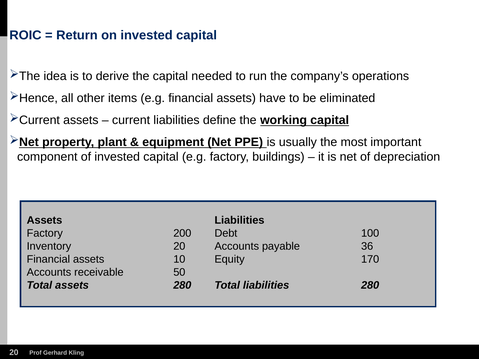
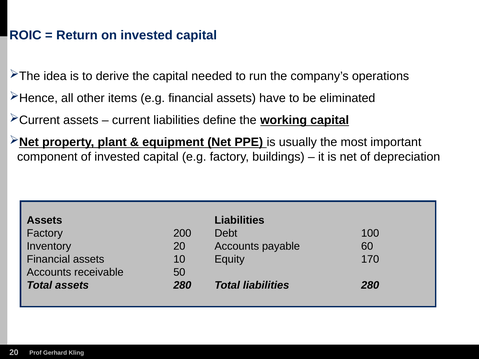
36: 36 -> 60 (367, 246)
